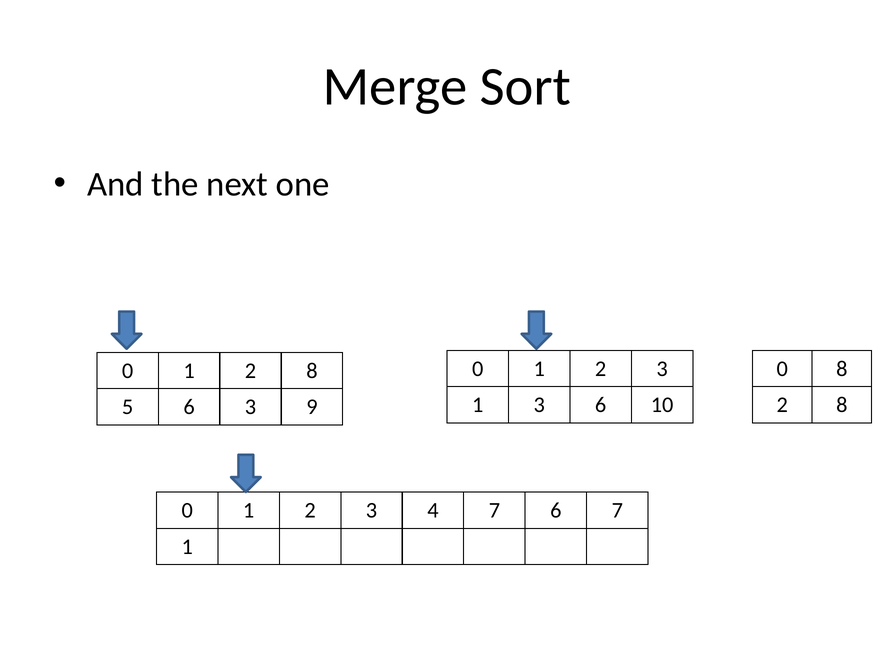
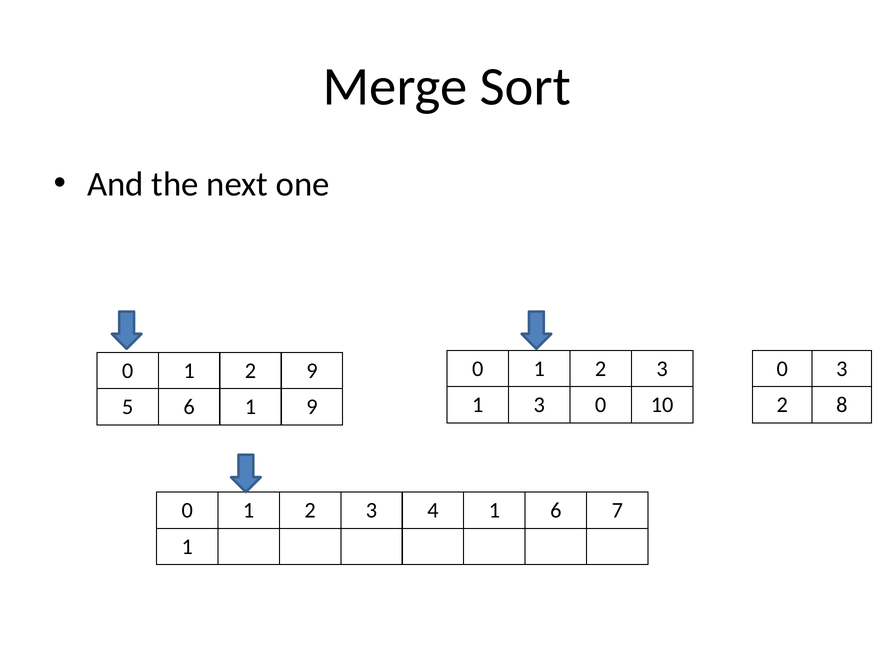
0 8: 8 -> 3 (842, 369)
1 2 8: 8 -> 9 (312, 371)
3 6: 6 -> 0 (601, 405)
6 3: 3 -> 1 (250, 407)
4 7: 7 -> 1 (494, 510)
